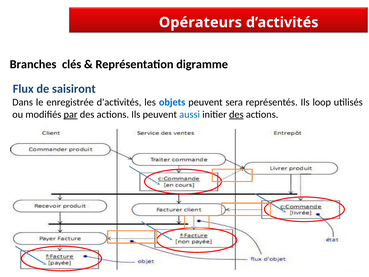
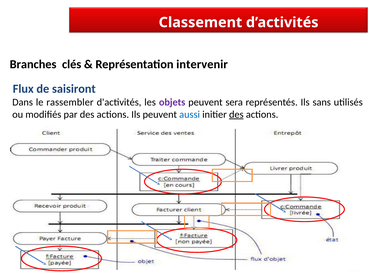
Opérateurs: Opérateurs -> Classement (200, 22)
digramme: digramme -> intervenir (202, 64)
enregistrée: enregistrée -> rassembler (70, 102)
objets colour: blue -> purple (172, 102)
loop: loop -> sans (322, 102)
par underline: present -> none (71, 114)
